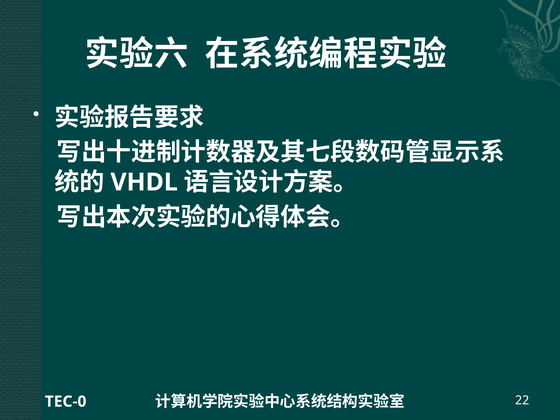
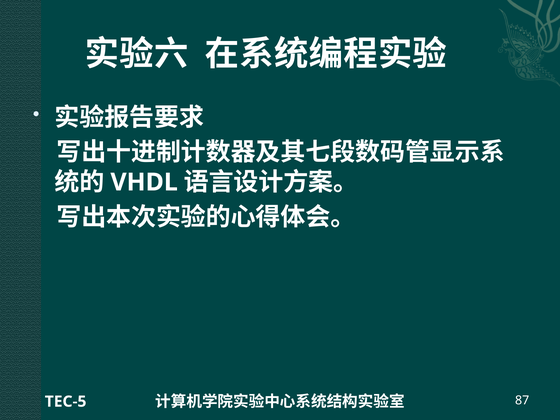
TEC-0: TEC-0 -> TEC-5 (66, 402)
22: 22 -> 87 (522, 400)
